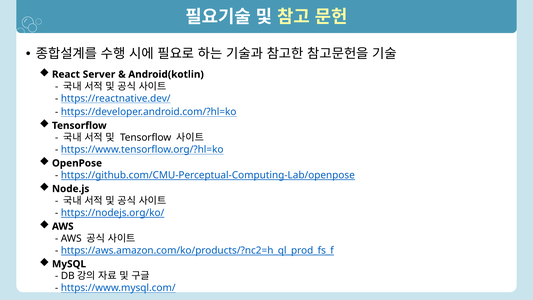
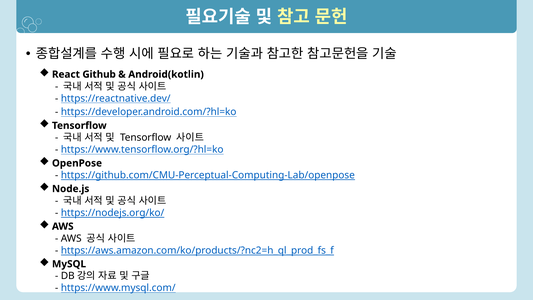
React Server: Server -> Github (99, 74)
